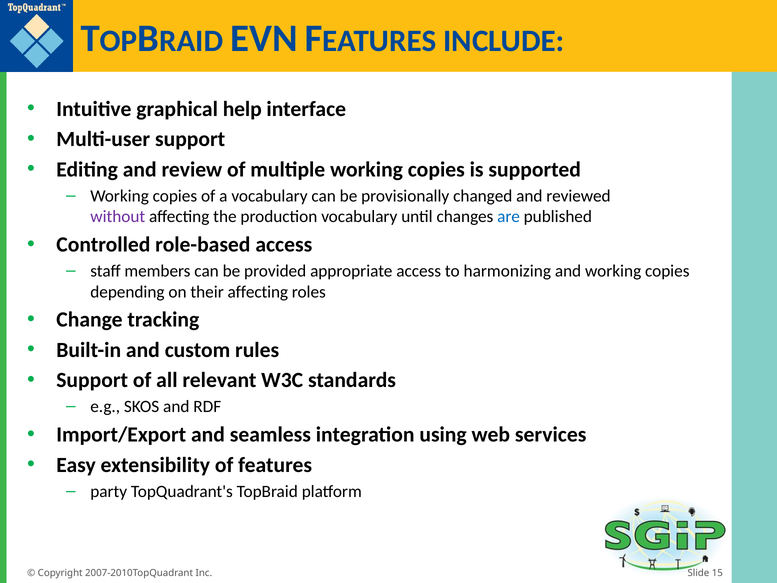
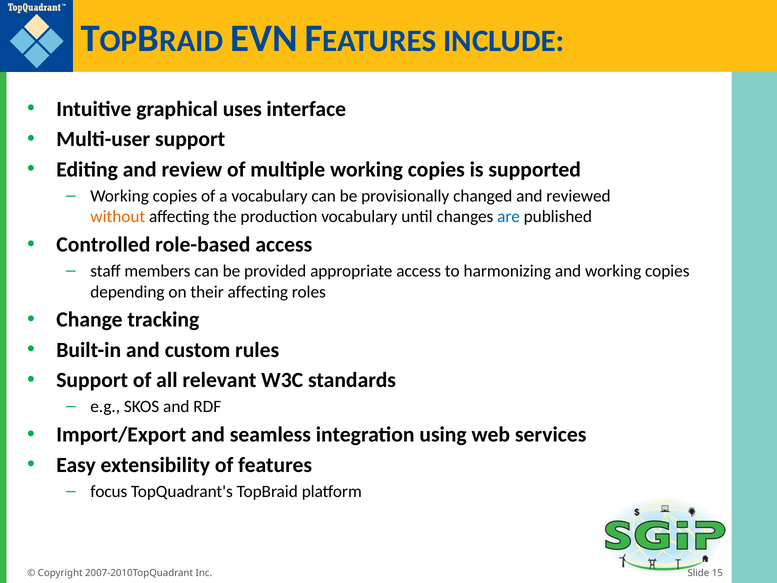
help: help -> uses (242, 109)
without colour: purple -> orange (118, 217)
party: party -> focus (109, 491)
